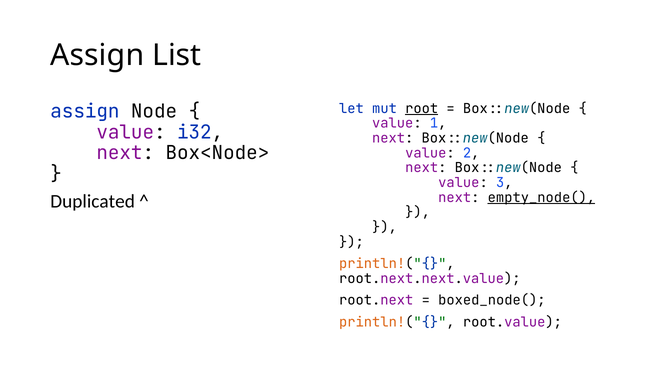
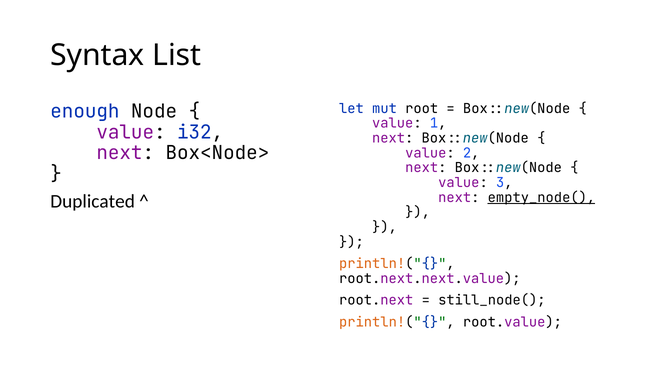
Assign: Assign -> Syntax (97, 55)
root underline: present -> none (422, 109)
assign: assign -> enough (85, 112)
boxed_node(: boxed_node( -> still_node( (492, 301)
